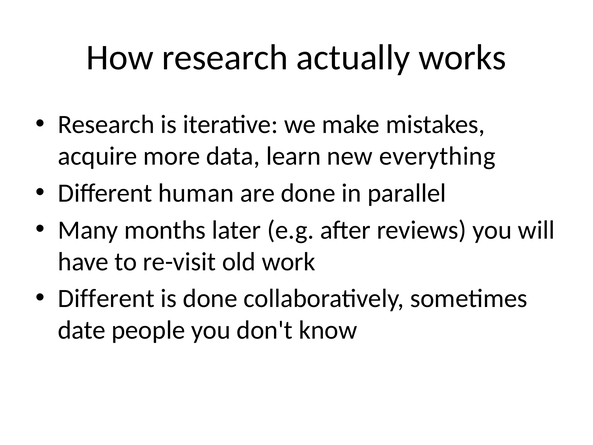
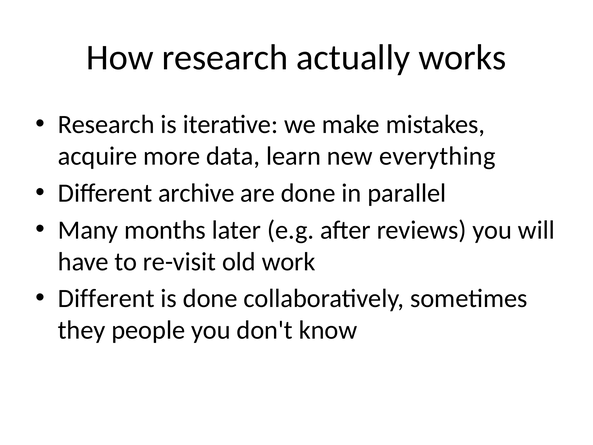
human: human -> archive (196, 193)
date: date -> they (82, 330)
